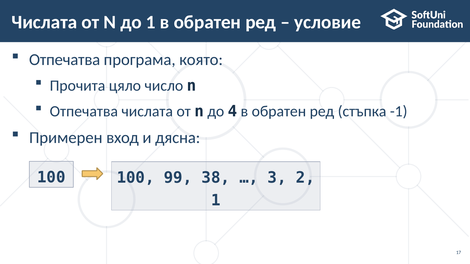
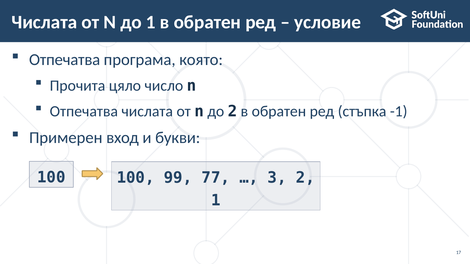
до 4: 4 -> 2 (232, 111)
дясна: дясна -> букви (178, 138)
38: 38 -> 77 (216, 178)
